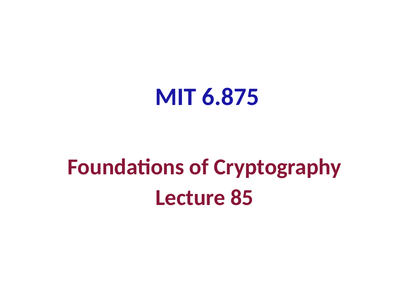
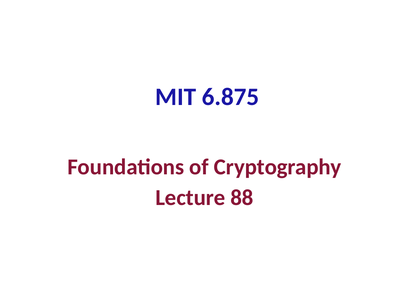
85: 85 -> 88 (242, 198)
